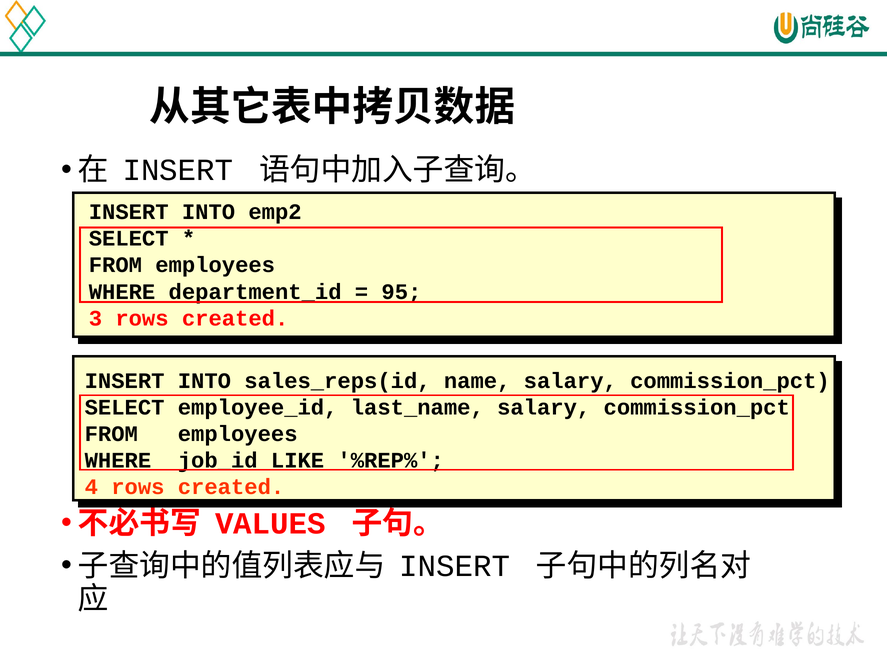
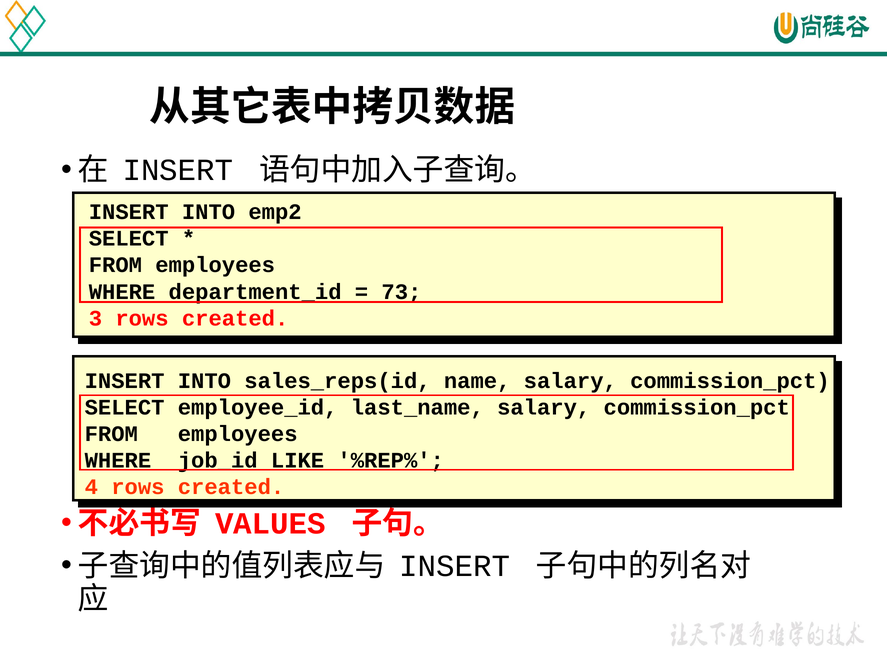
95: 95 -> 73 (401, 292)
